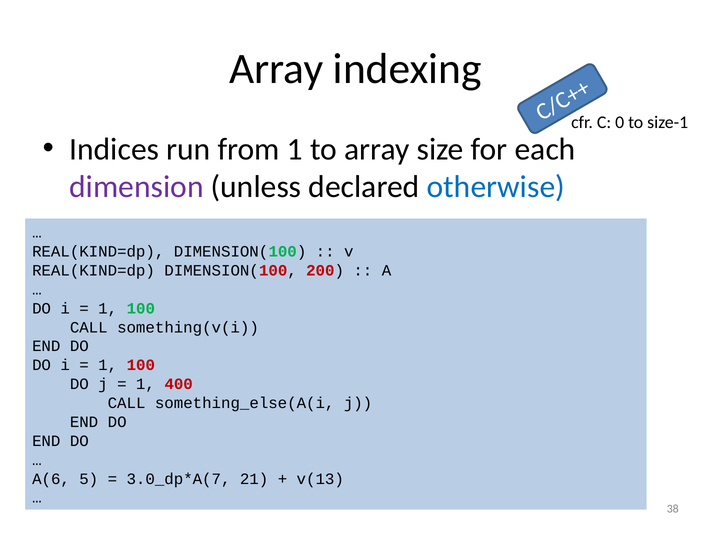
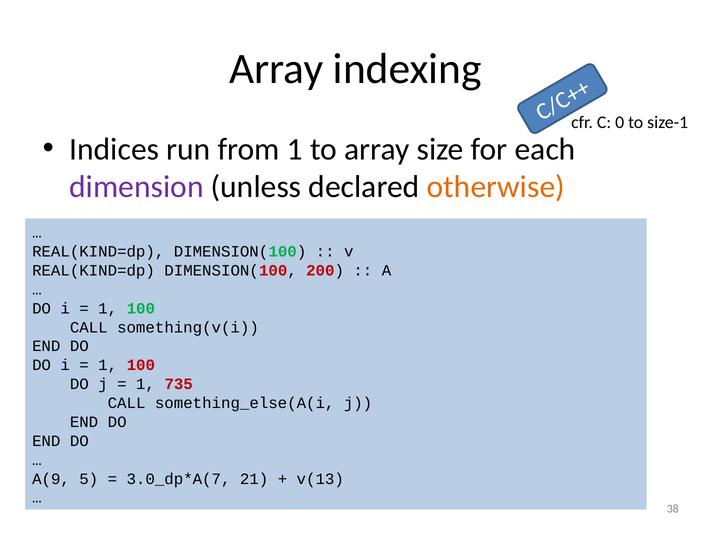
otherwise colour: blue -> orange (496, 187)
400: 400 -> 735 (179, 384)
A(6: A(6 -> A(9 (51, 479)
